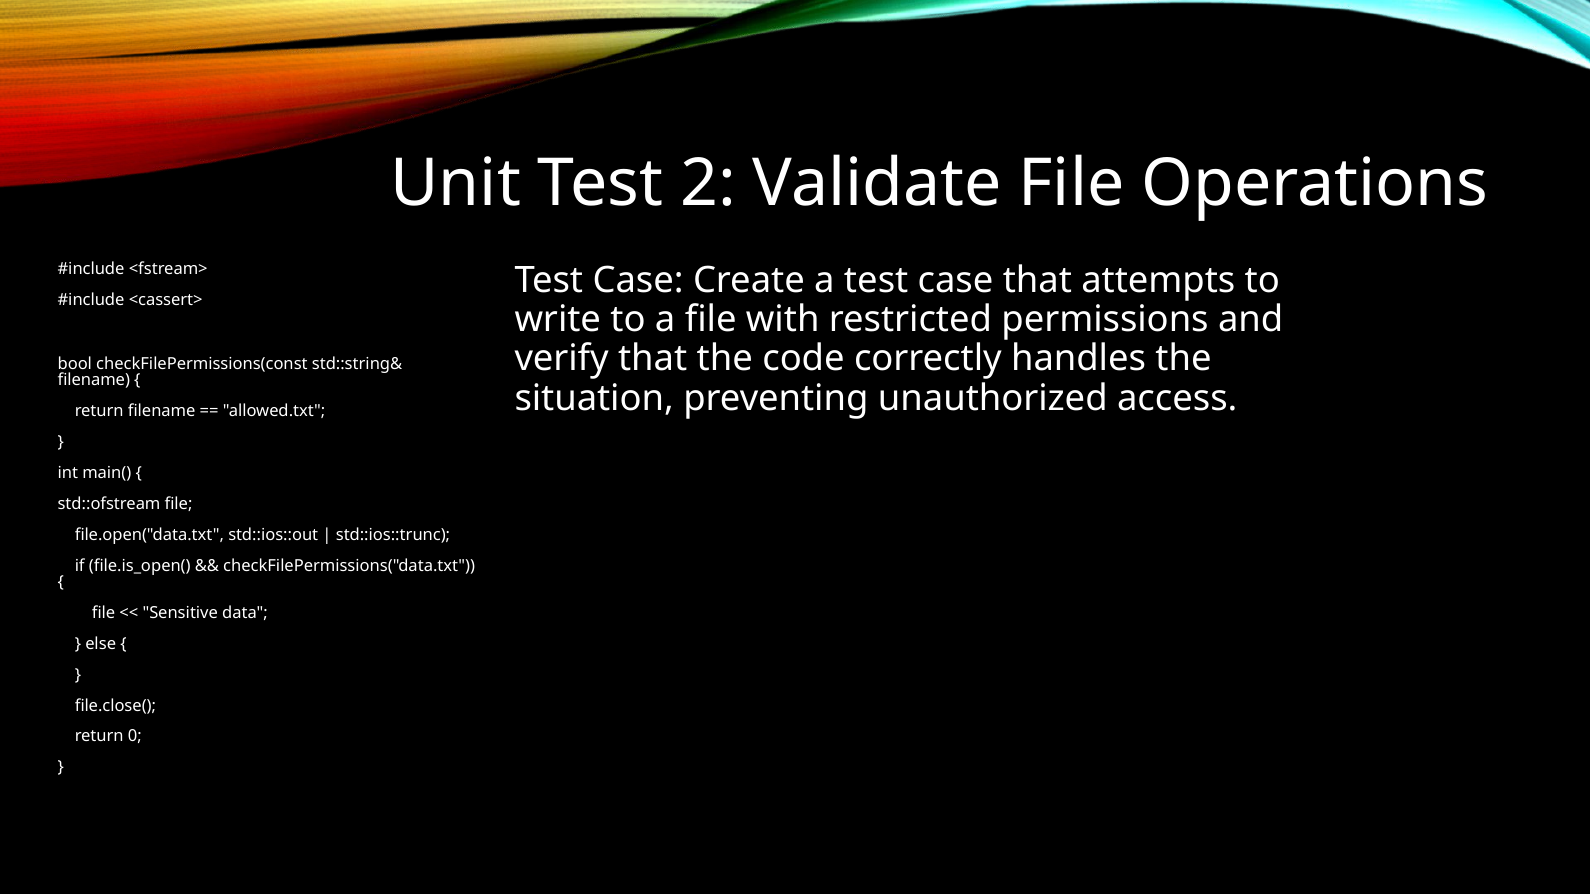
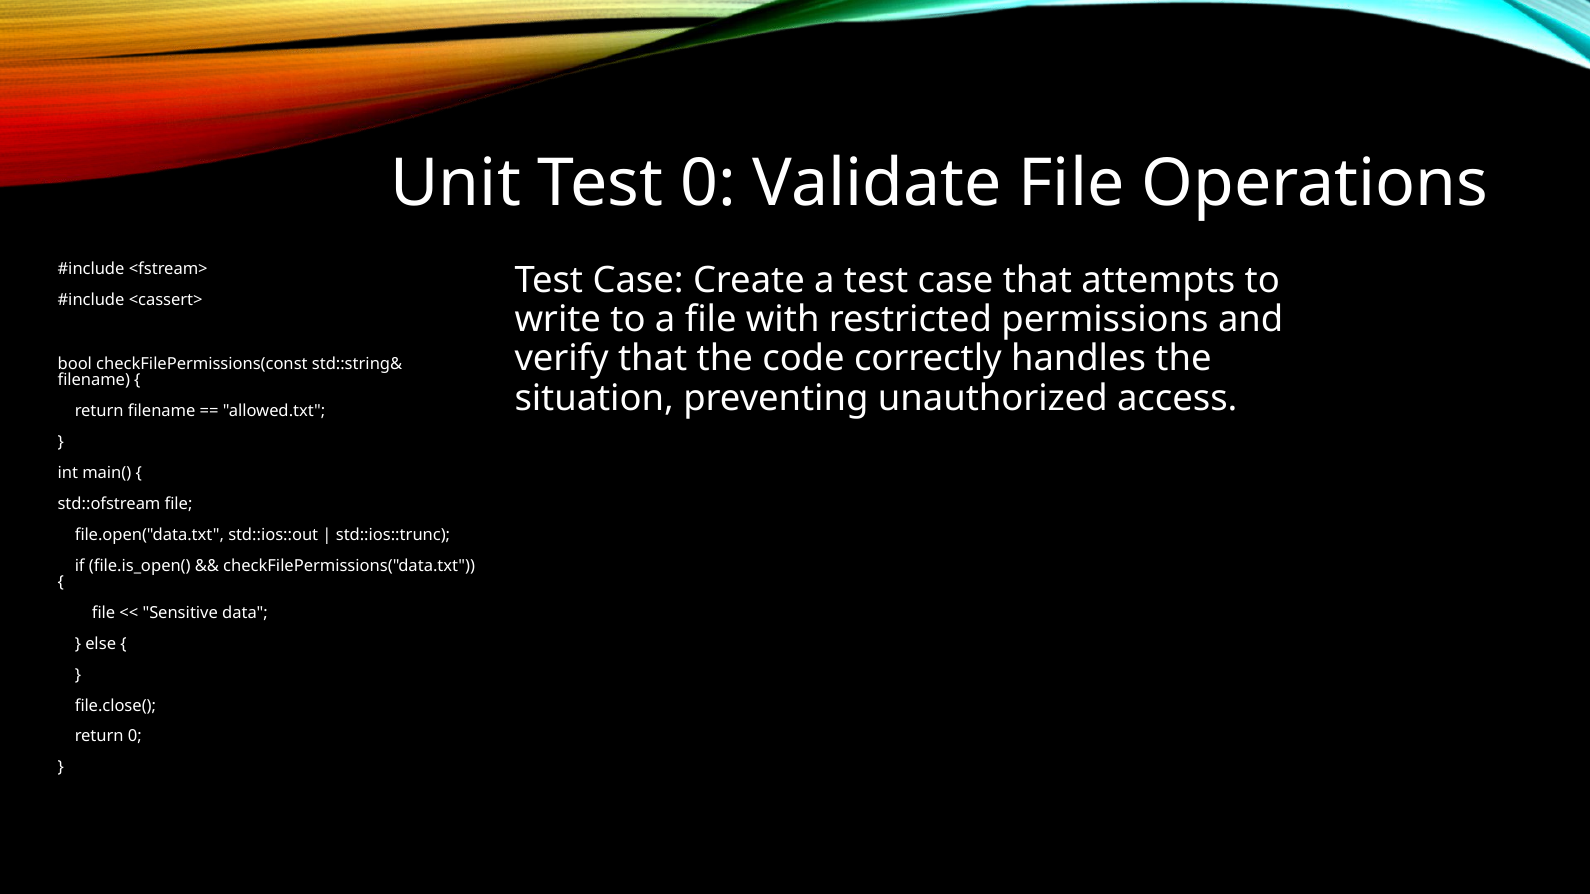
Test 2: 2 -> 0 (708, 184)
